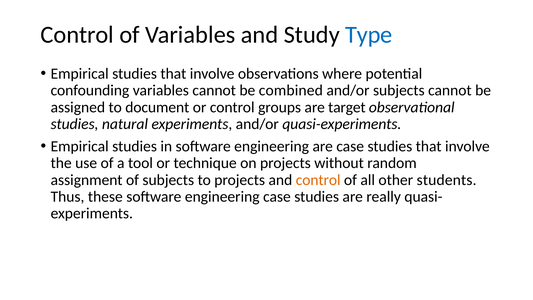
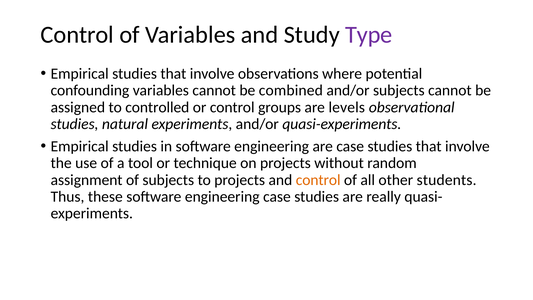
Type colour: blue -> purple (369, 35)
document: document -> controlled (157, 107)
target: target -> levels (347, 107)
